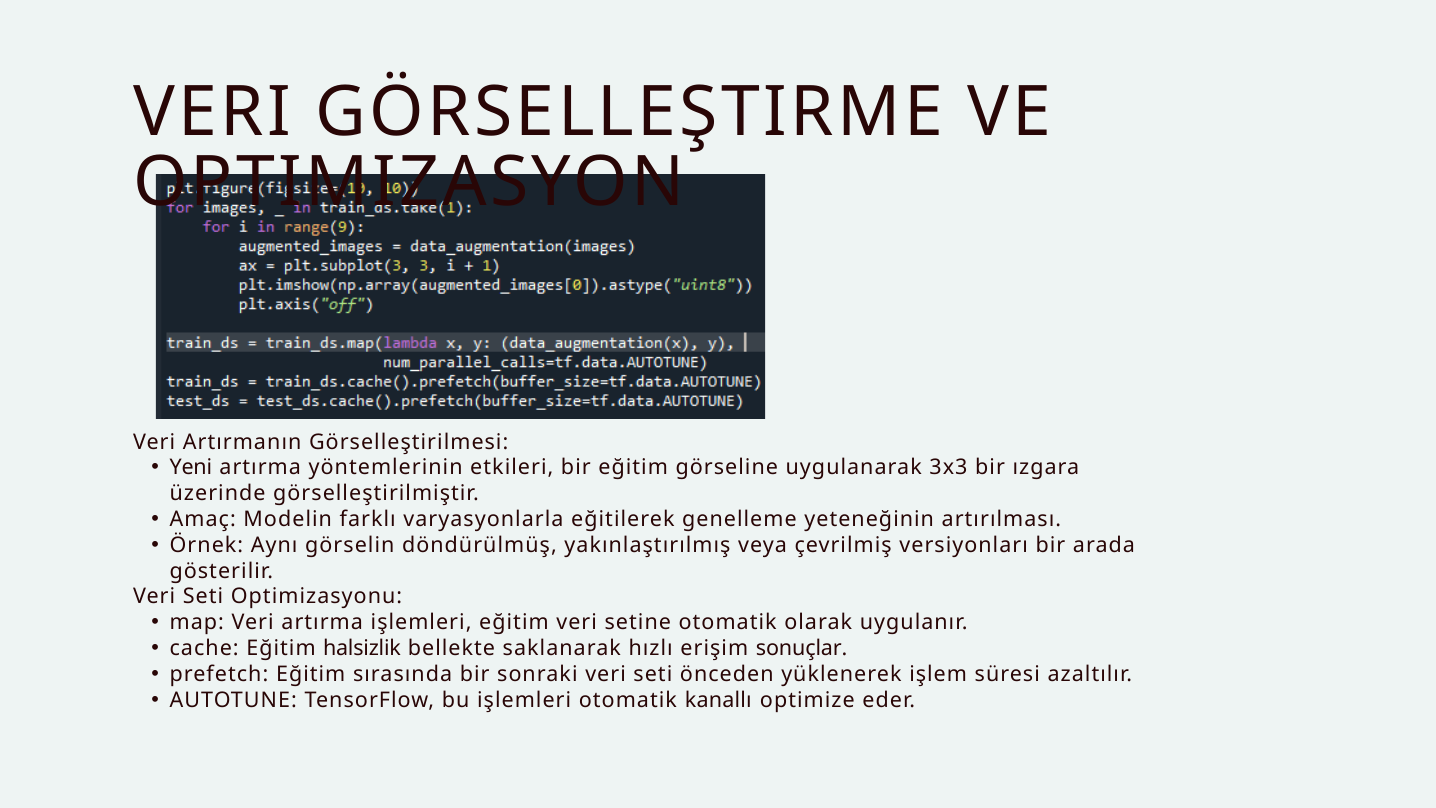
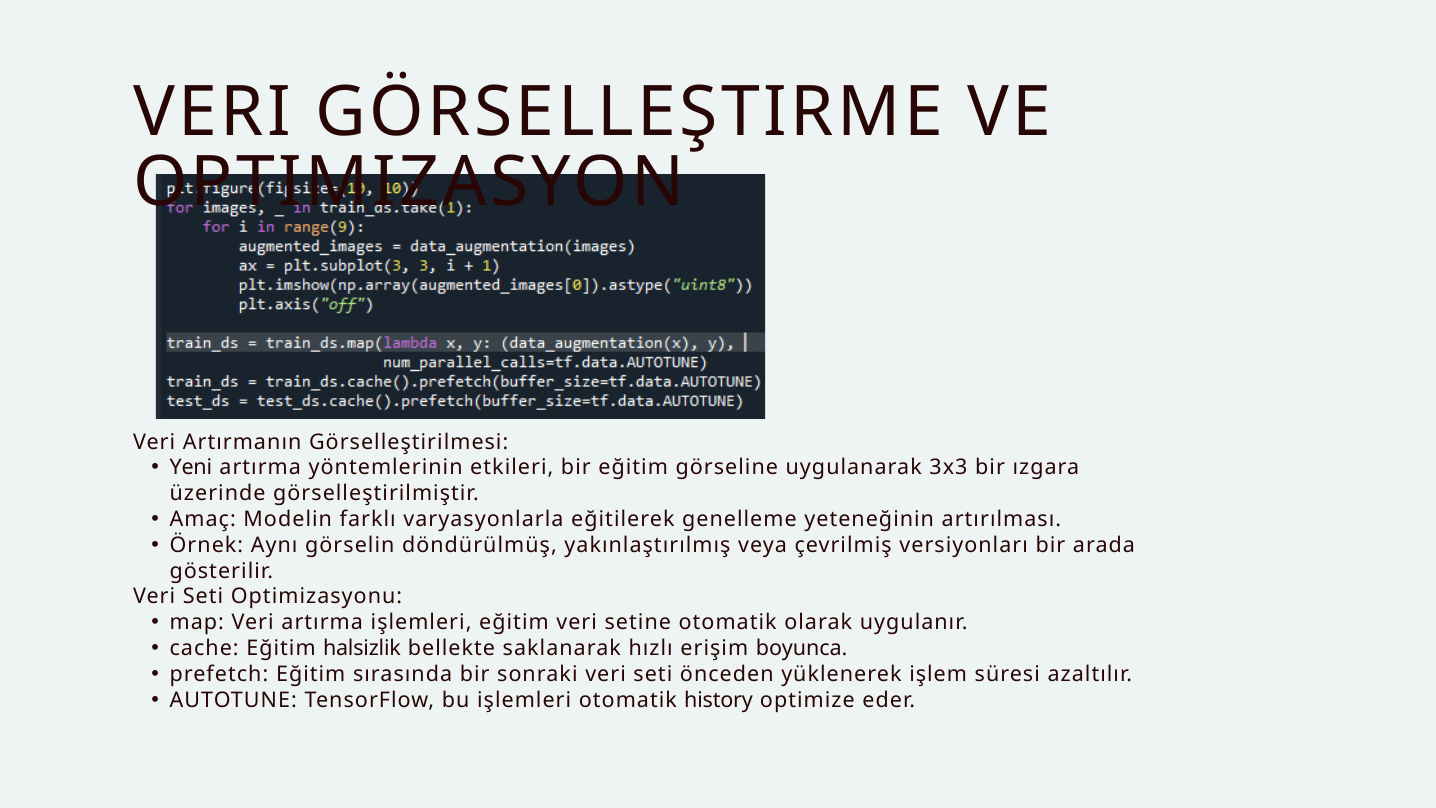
sonuçlar: sonuçlar -> boyunca (802, 648)
kanallı: kanallı -> history (719, 700)
